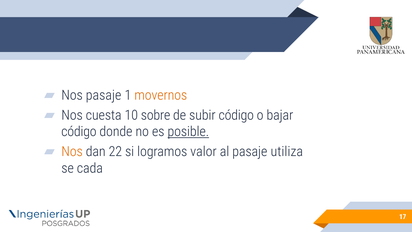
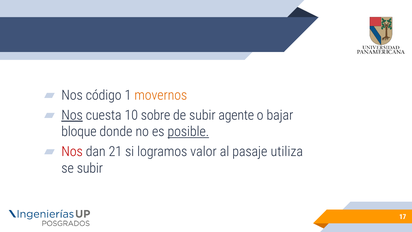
Nos pasaje: pasaje -> código (104, 95)
Nos underline: none -> present (72, 115)
subir código: código -> agente (236, 115)
código: código -> bloque (79, 132)
Nos colour: orange -> red (72, 152)
22: 22 -> 21 (115, 152)
se cada: cada -> subir (90, 168)
